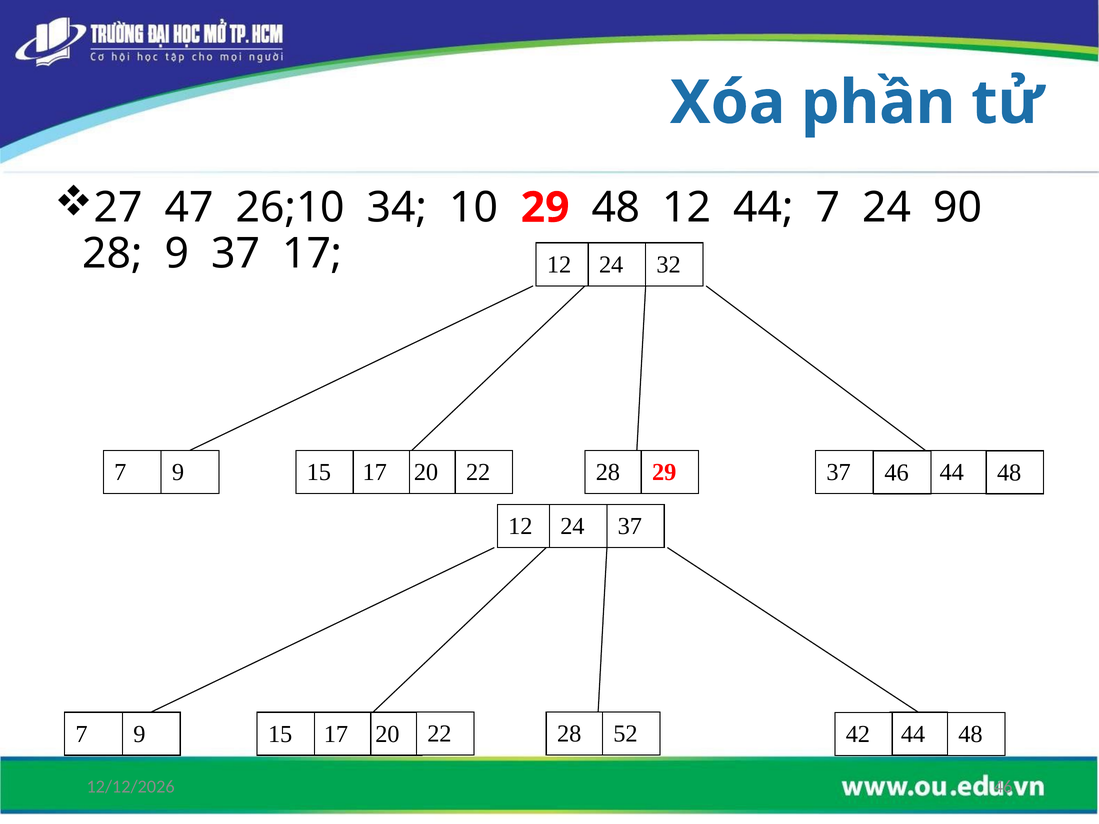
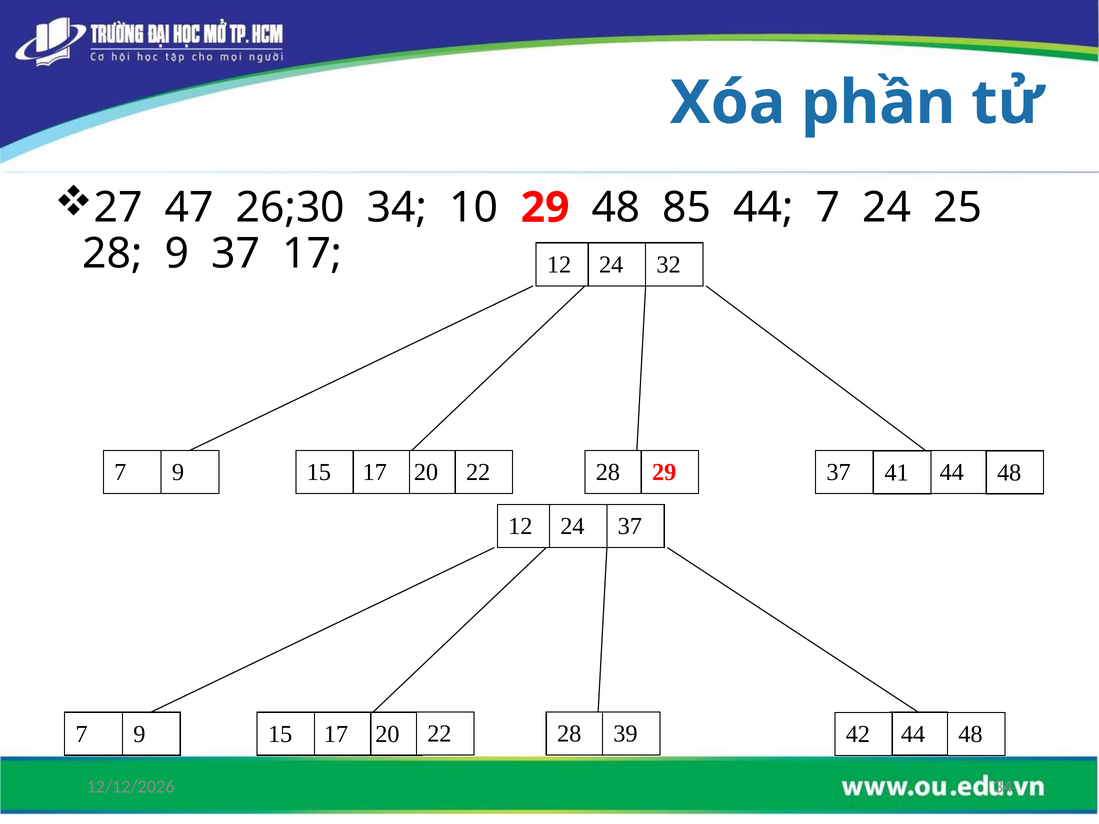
26;10: 26;10 -> 26;30 (290, 208)
48 12: 12 -> 85 (687, 208)
90: 90 -> 25 (958, 208)
7 46: 46 -> 41 (897, 473)
52: 52 -> 39 (626, 734)
46: 46 -> 34 (1003, 787)
